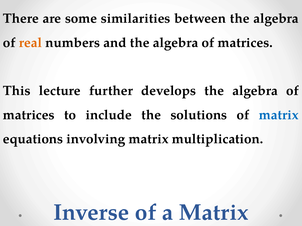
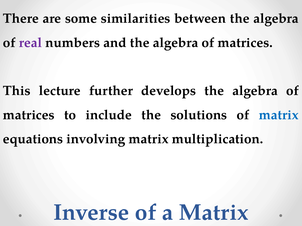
real colour: orange -> purple (31, 43)
